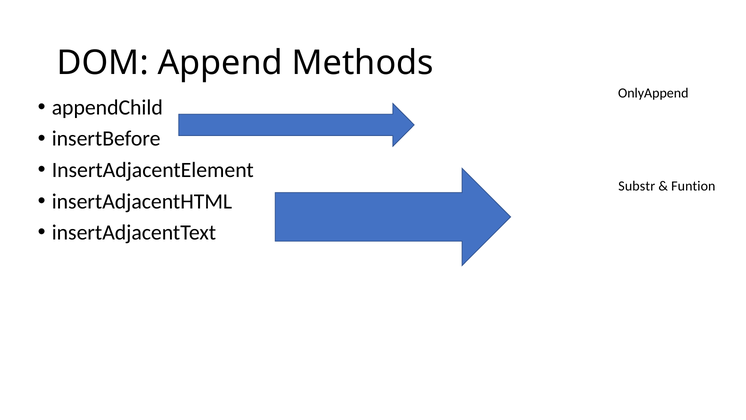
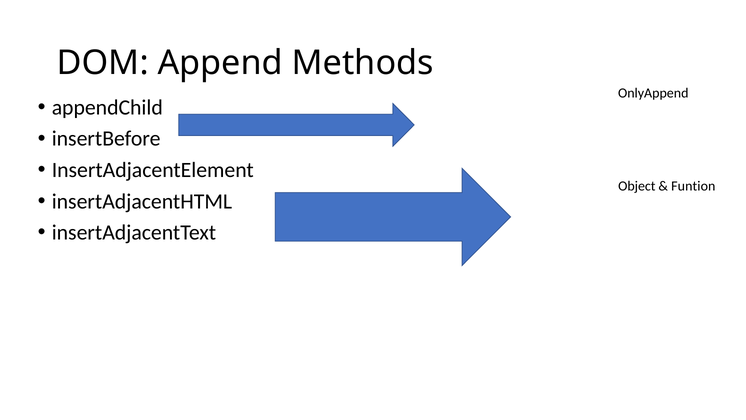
Substr: Substr -> Object (637, 186)
